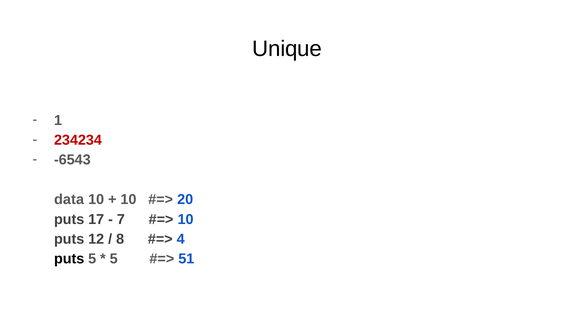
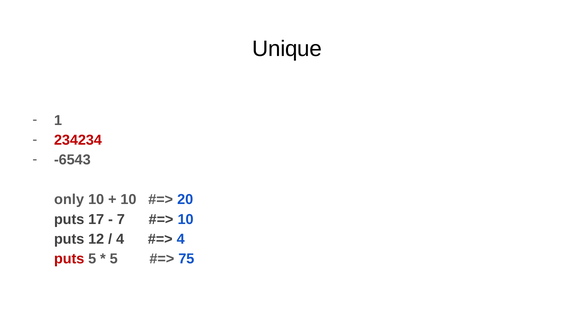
data: data -> only (69, 199)
8: 8 -> 4 (120, 239)
puts colour: black -> red (69, 259)
51: 51 -> 75 (186, 259)
